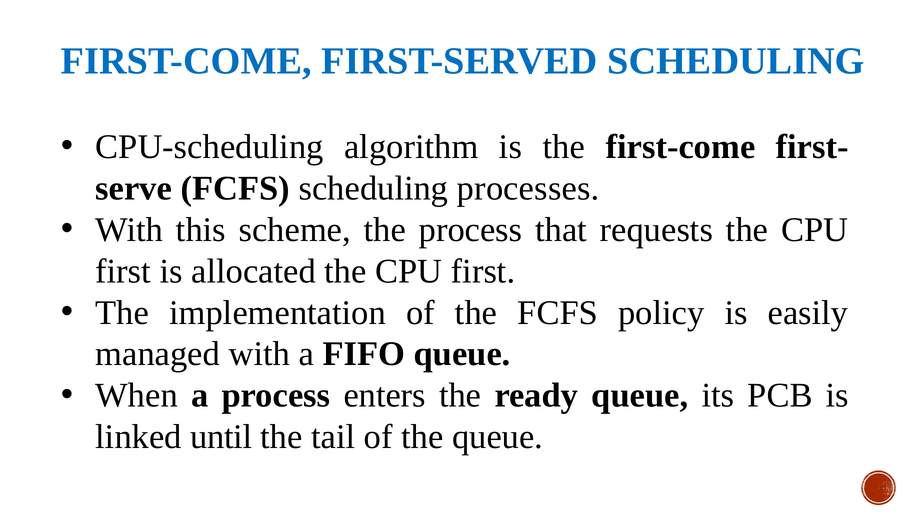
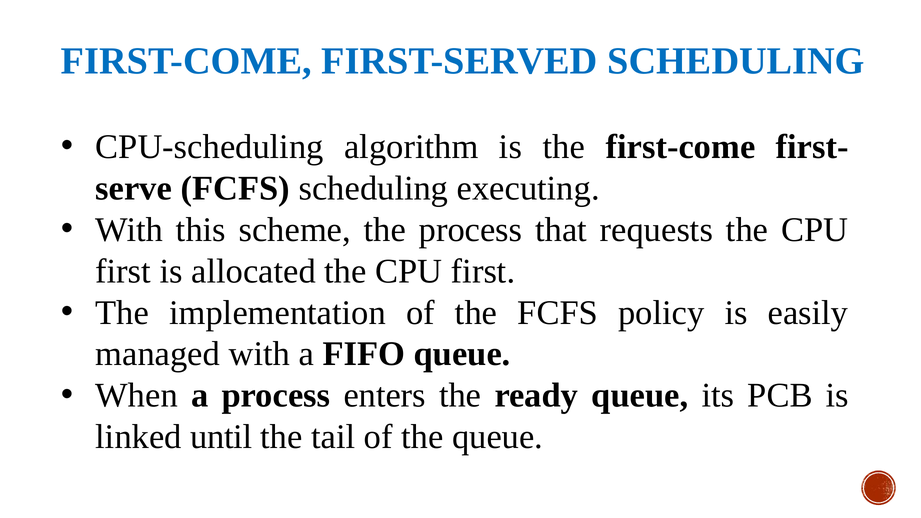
processes: processes -> executing (528, 188)
